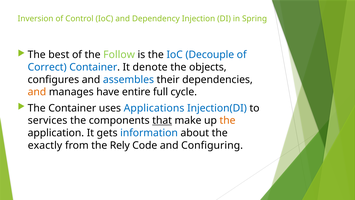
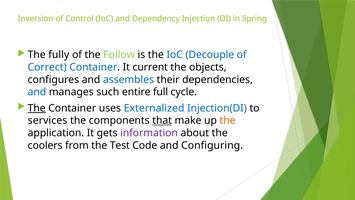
best: best -> fully (59, 55)
denote: denote -> current (150, 67)
and colour: orange -> blue (37, 92)
have: have -> such (108, 92)
The underline: none -> present (37, 108)
Applications: Applications -> Externalized (154, 108)
information colour: blue -> purple (149, 133)
exactly: exactly -> coolers (45, 145)
Rely: Rely -> Test (120, 145)
